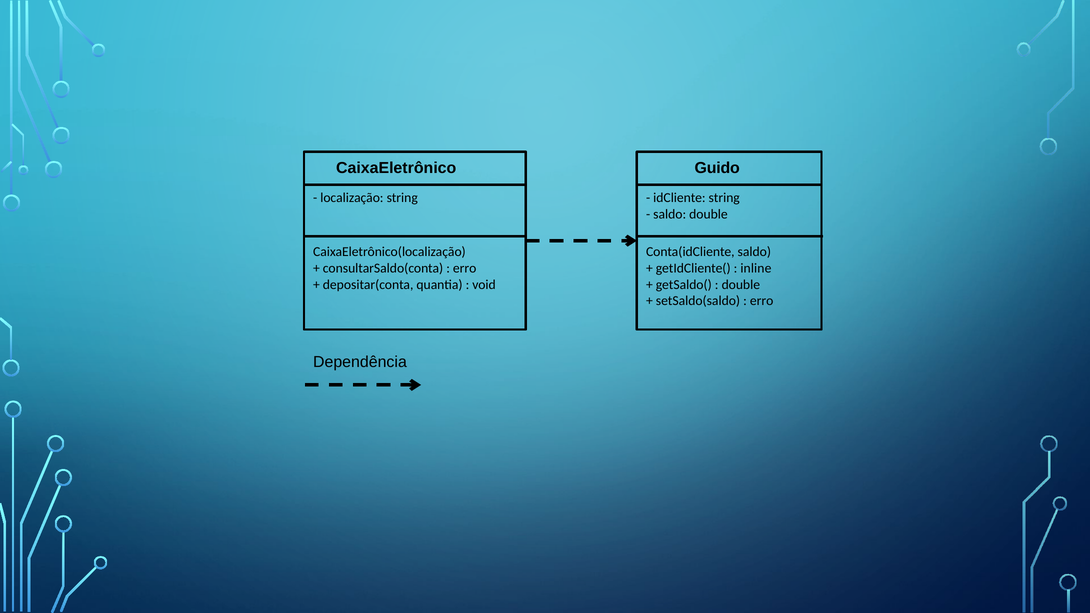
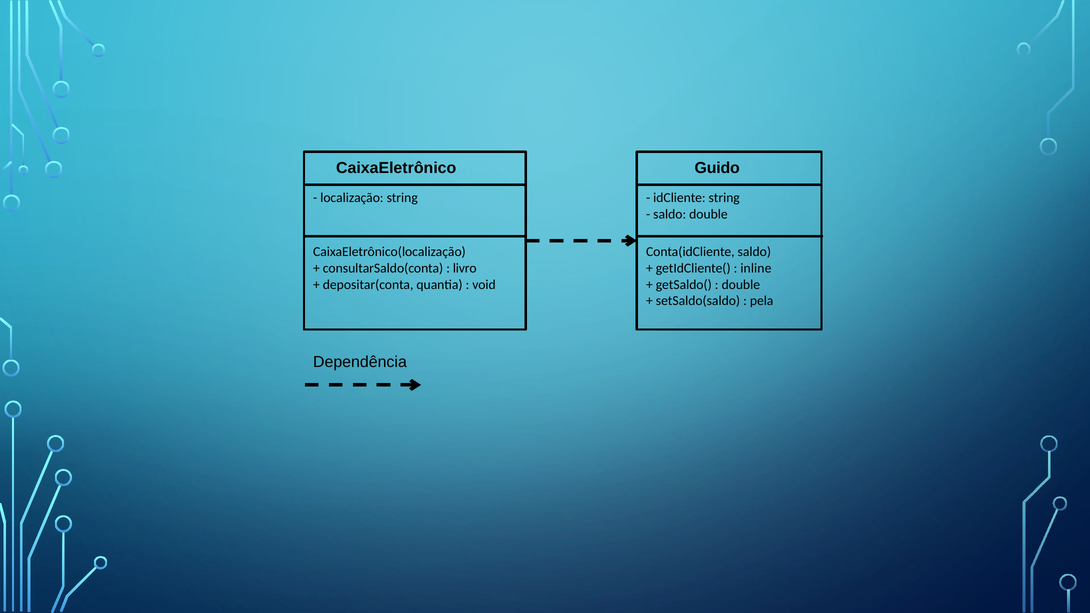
erro: erro -> livro (465, 268)
erro: erro -> pela (762, 301)
